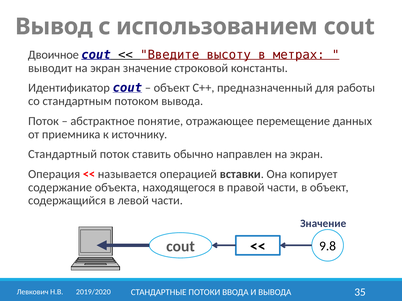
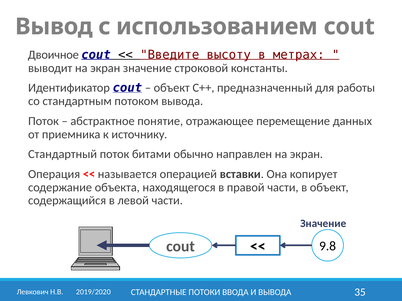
ставить: ставить -> битами (151, 154)
